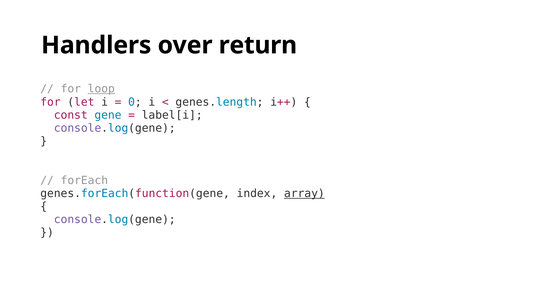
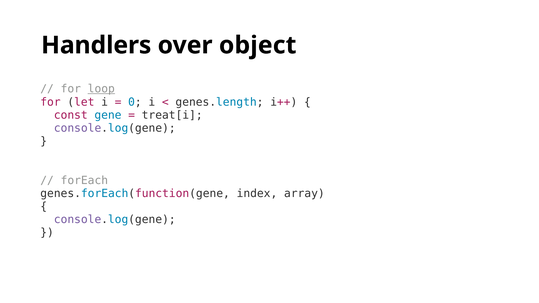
return: return -> object (258, 45)
label[i: label[i -> treat[i (172, 115)
array underline: present -> none (304, 194)
